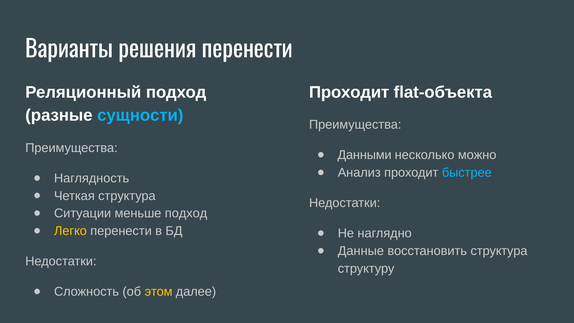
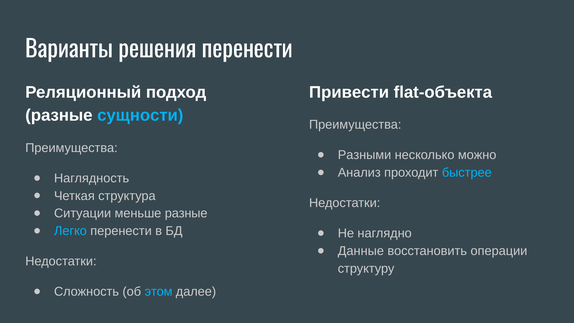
Проходит: Проходит -> Привести (349, 92)
Данными: Данными -> Разными (364, 155)
меньше подход: подход -> разные (186, 213)
Легко colour: yellow -> light blue (70, 231)
восстановить структура: структура -> операции (499, 251)
этом colour: yellow -> light blue (159, 292)
